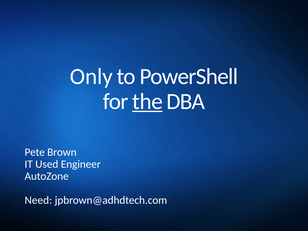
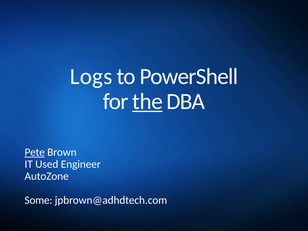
Only: Only -> Logs (91, 77)
Pete underline: none -> present (35, 152)
Need: Need -> Some (38, 200)
